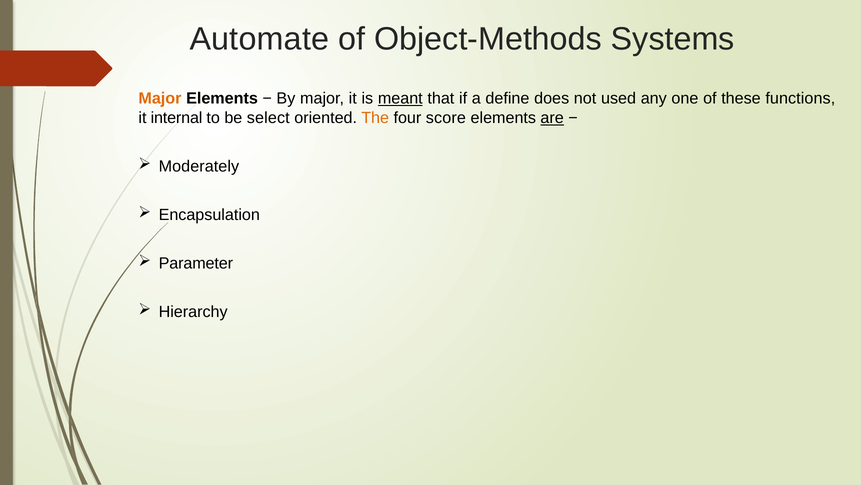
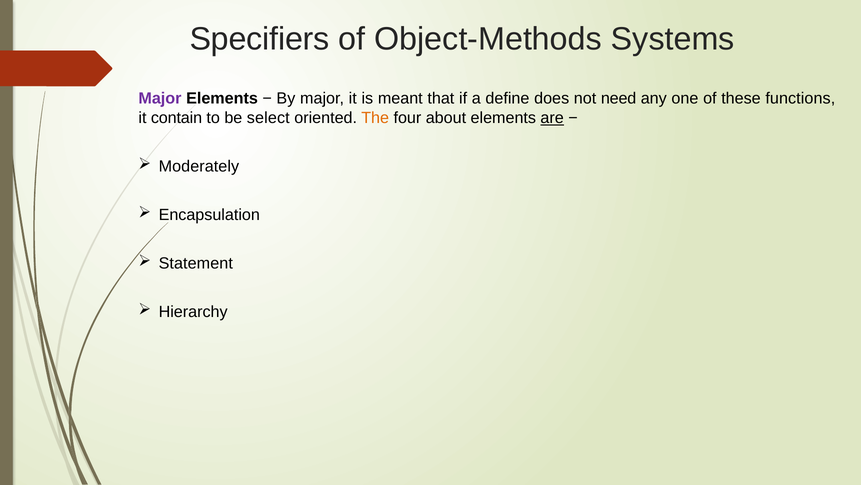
Automate: Automate -> Specifiers (260, 39)
Major colour: orange -> purple (160, 98)
meant underline: present -> none (400, 98)
used: used -> need (619, 98)
internal: internal -> contain (177, 118)
score: score -> about (446, 118)
Parameter: Parameter -> Statement (196, 263)
